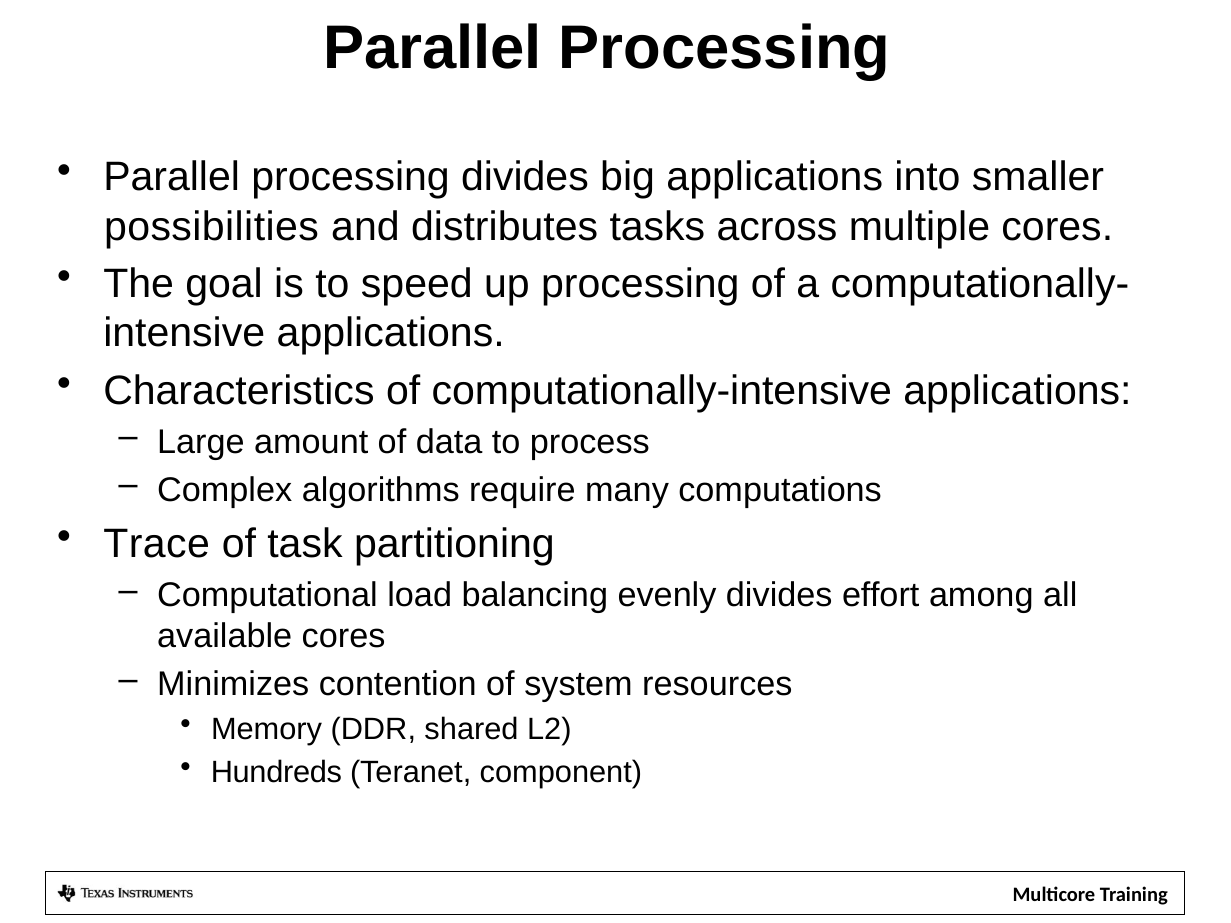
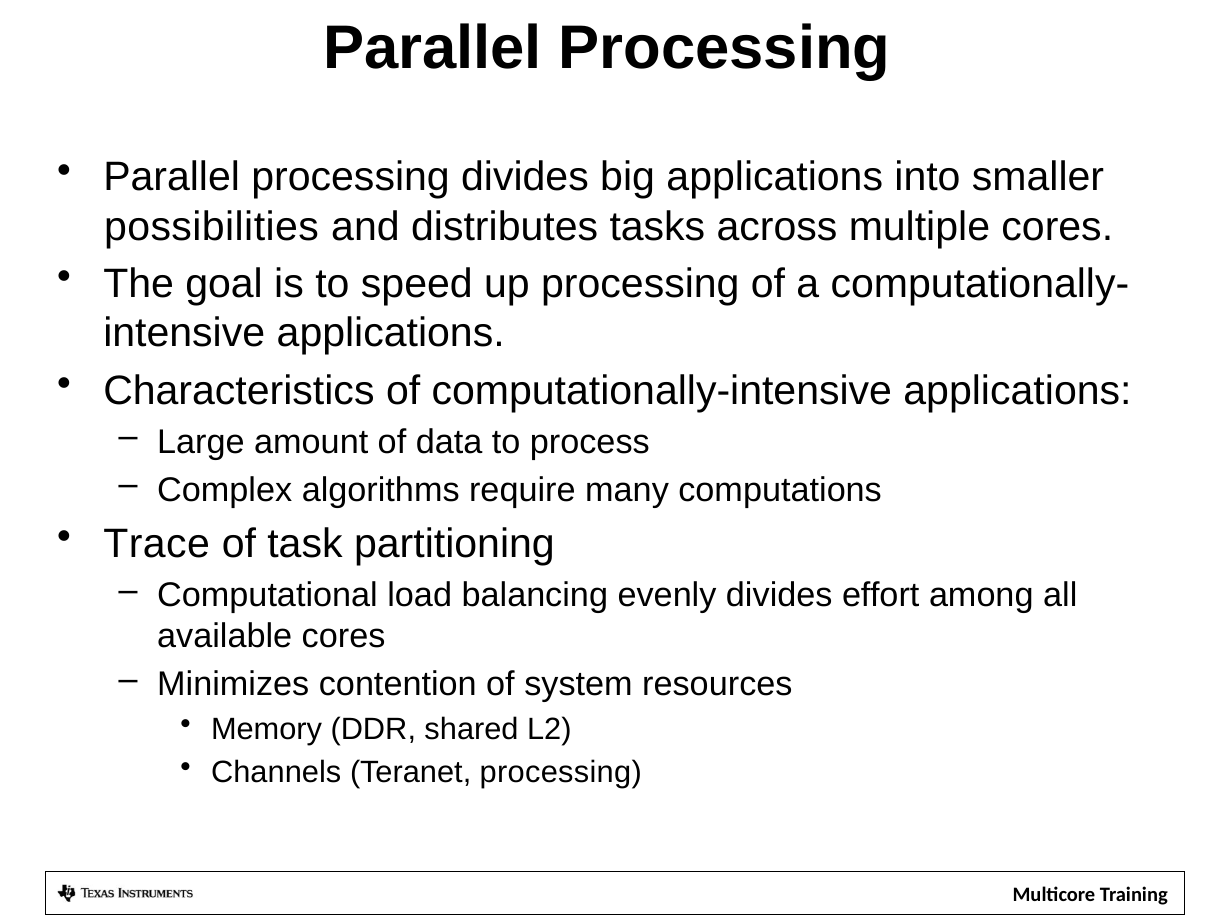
Hundreds: Hundreds -> Channels (276, 772)
Teranet component: component -> processing (561, 772)
